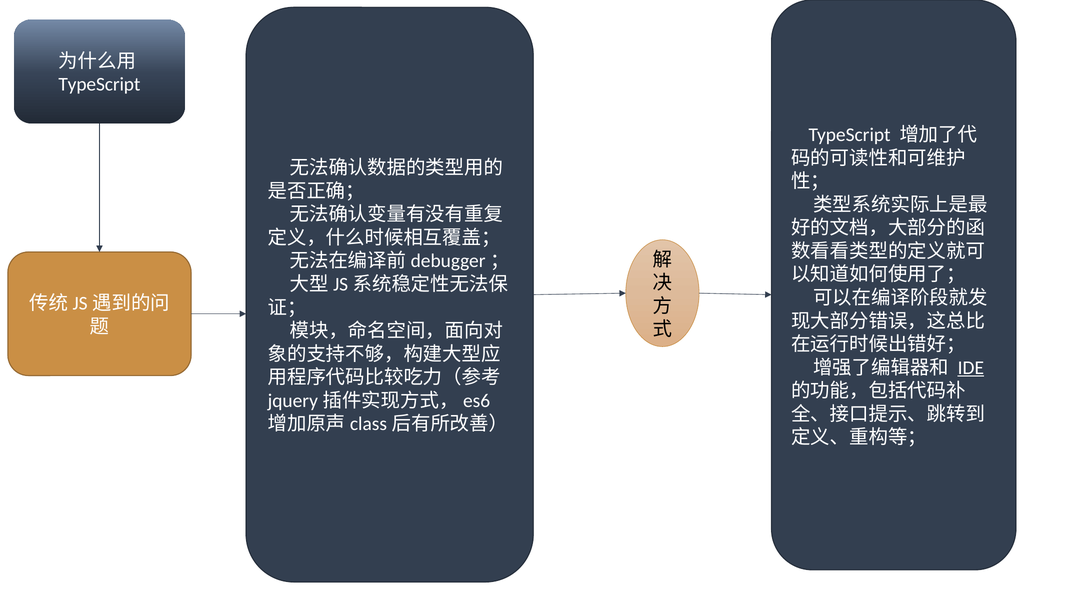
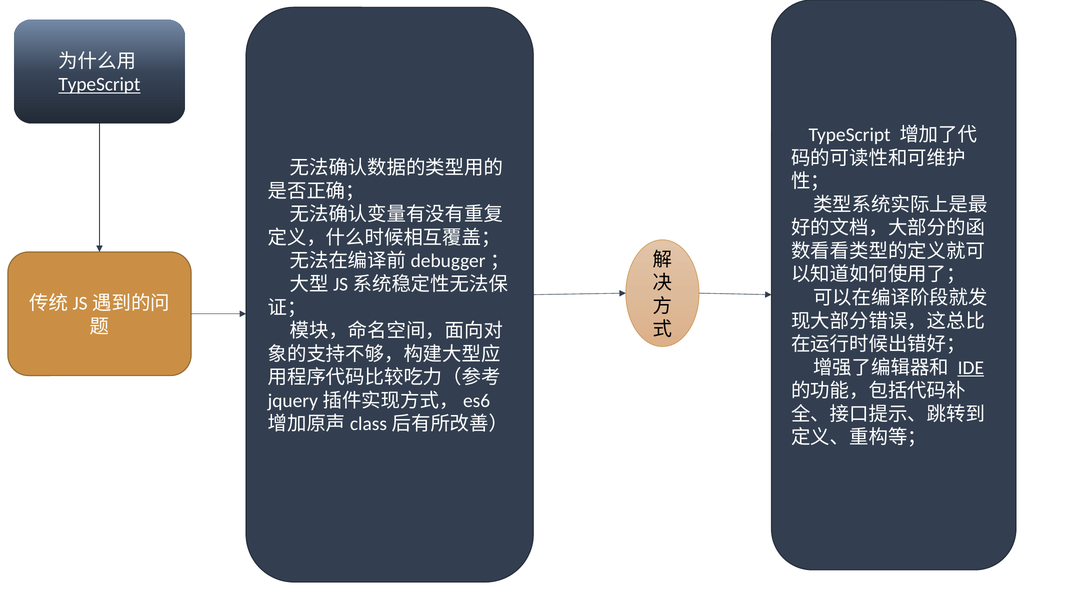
TypeScript underline: none -> present (99, 85)
